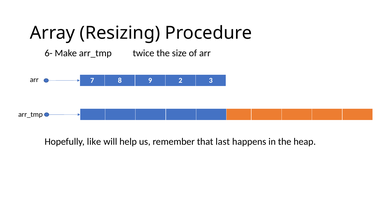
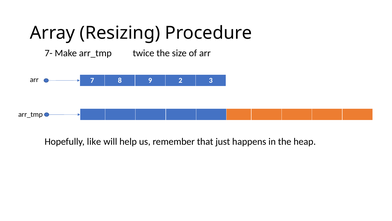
6-: 6- -> 7- (49, 53)
last: last -> just (223, 141)
